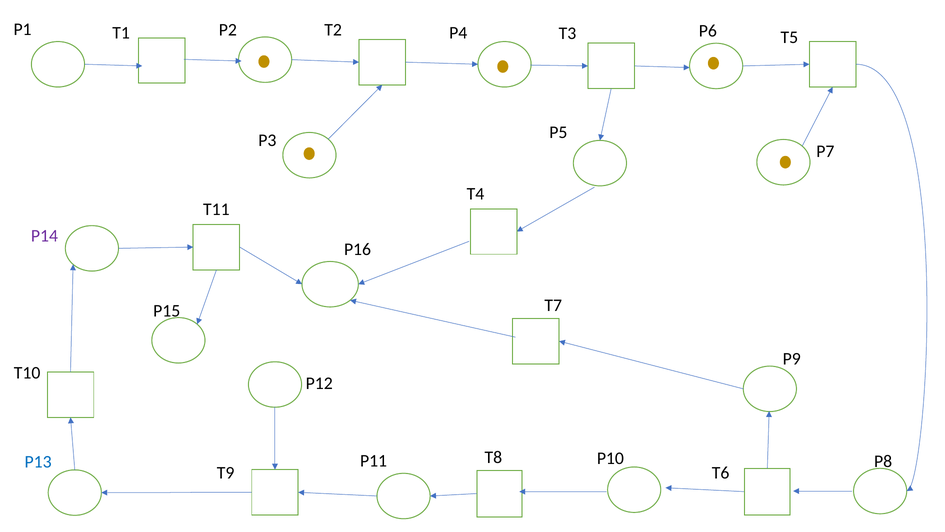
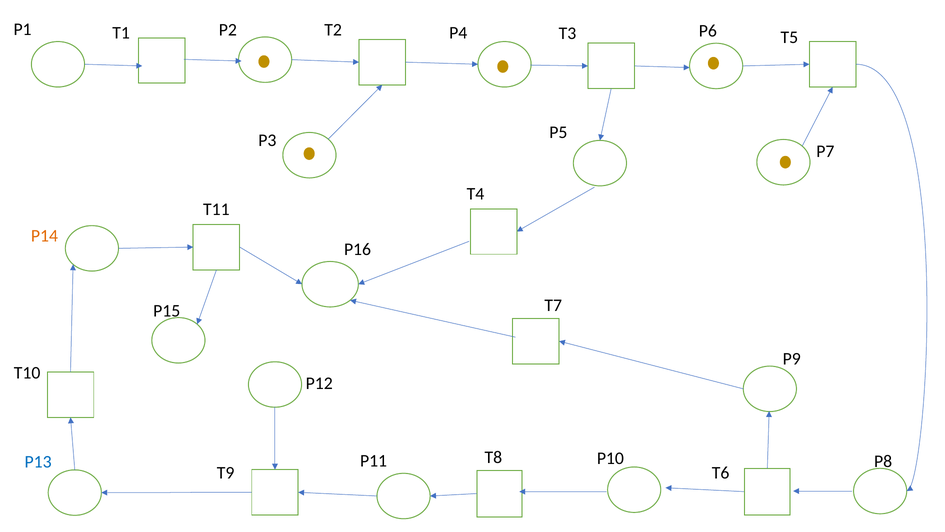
P14 colour: purple -> orange (44, 236)
